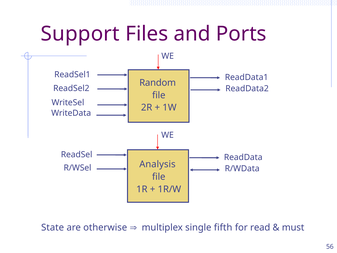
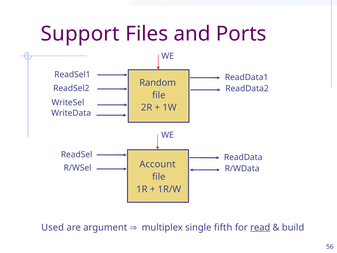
Analysis: Analysis -> Account (157, 164)
State: State -> Used (53, 227)
otherwise: otherwise -> argument (105, 227)
read underline: none -> present (260, 227)
must: must -> build (293, 227)
